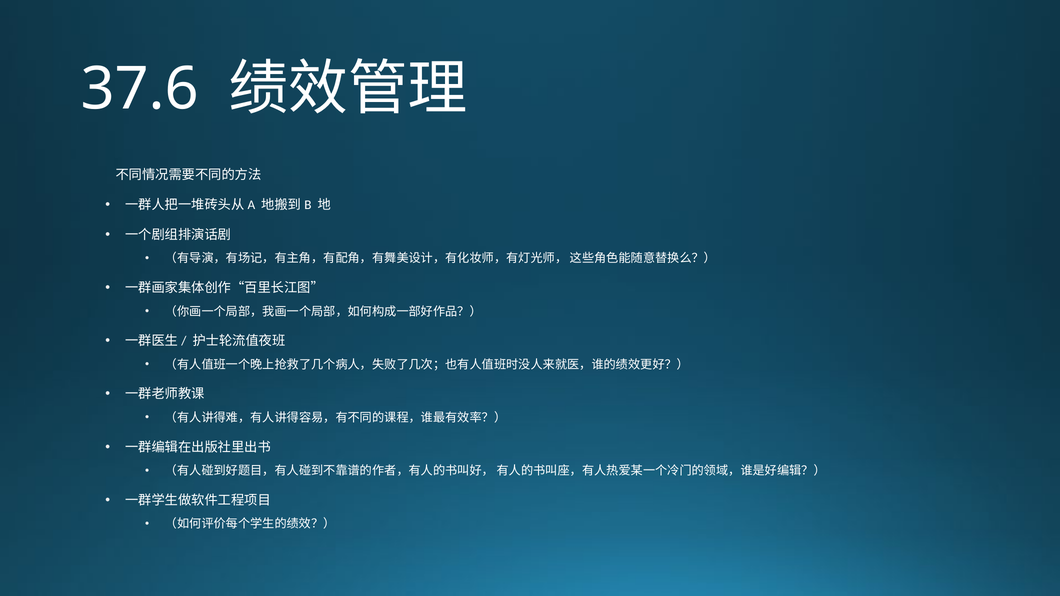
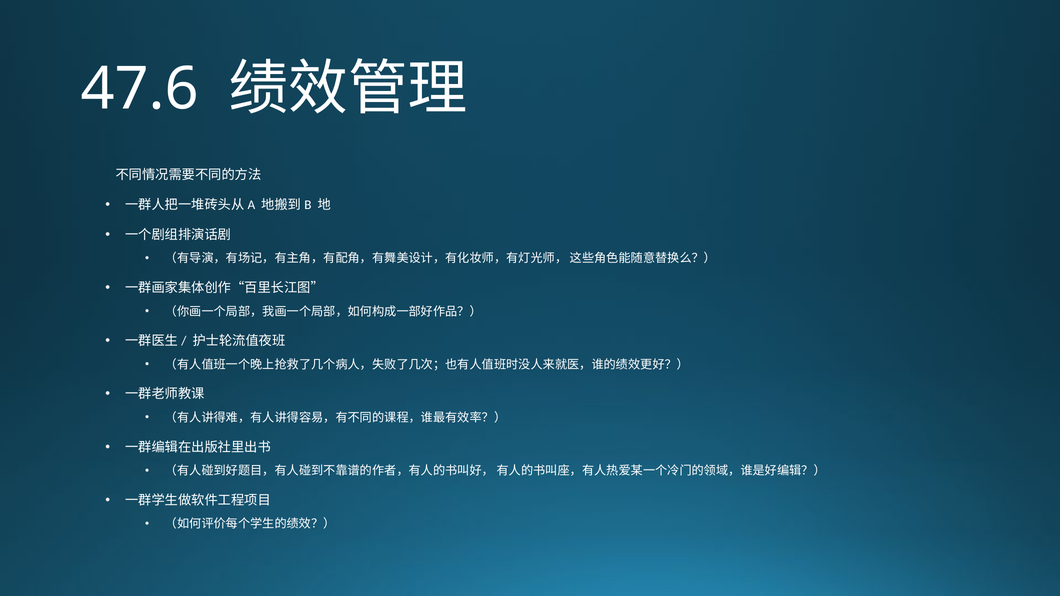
37.6: 37.6 -> 47.6 (140, 89)
